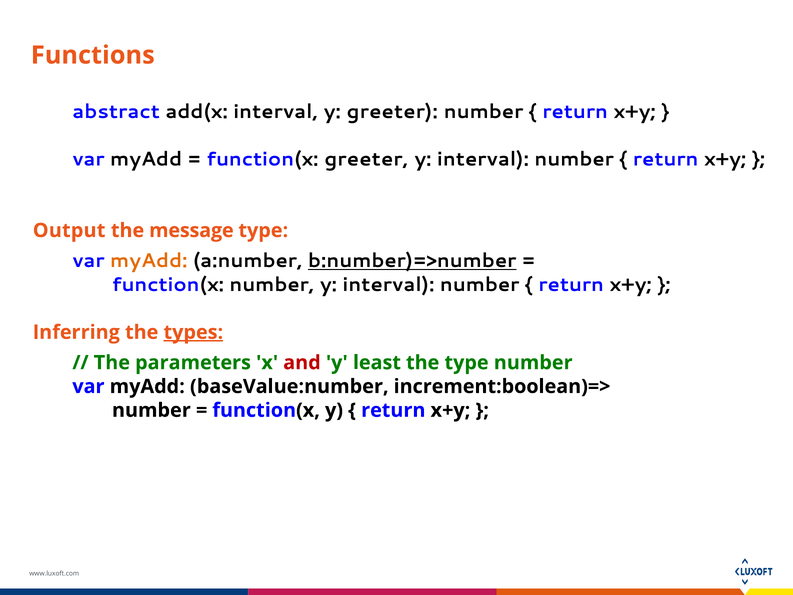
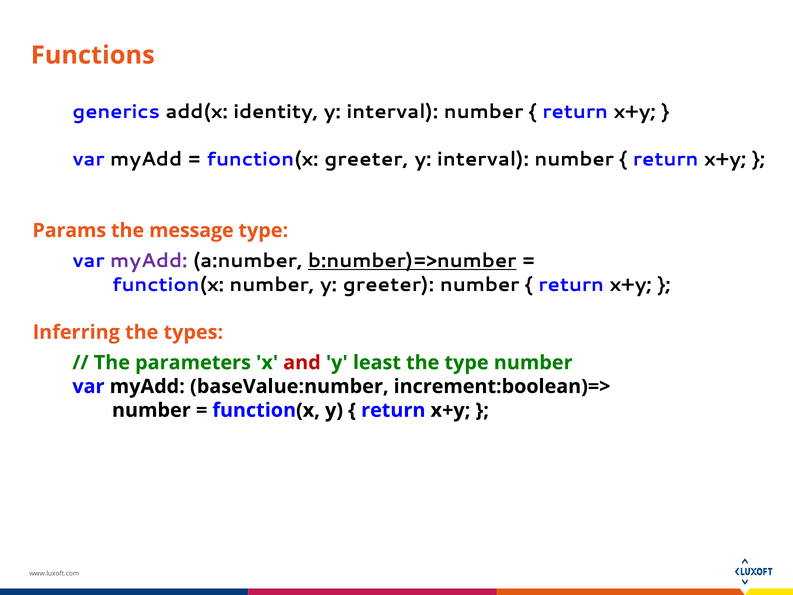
abstract: abstract -> generics (116, 111)
add(x interval: interval -> identity (276, 111)
greeter: greeter -> interval (392, 111)
Output: Output -> Params (69, 230)
myAdd colour: orange -> purple (149, 261)
number y interval: interval -> greeter (388, 285)
types underline: present -> none (193, 332)
